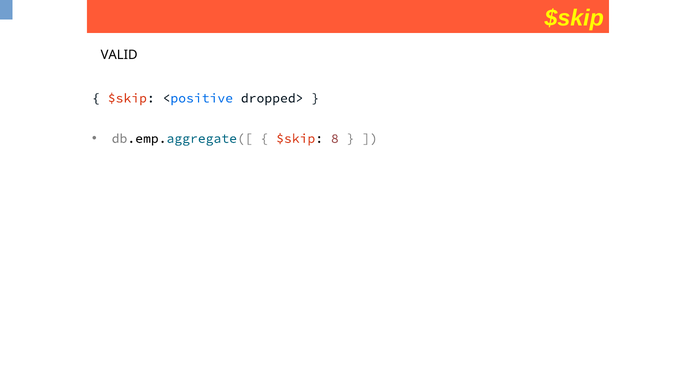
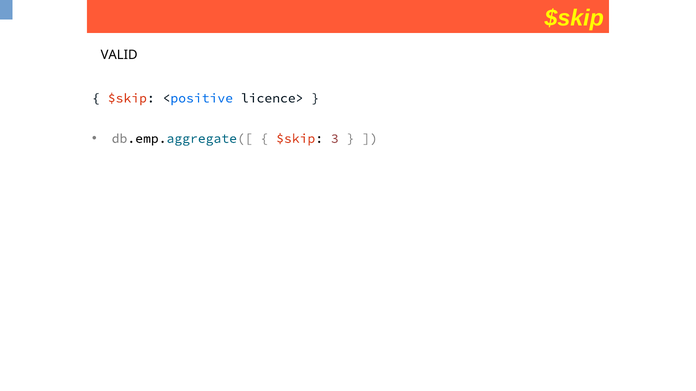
dropped>: dropped> -> licence> (272, 98)
8: 8 -> 3 (335, 139)
